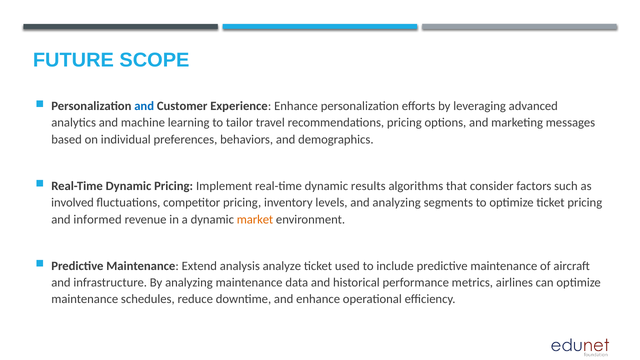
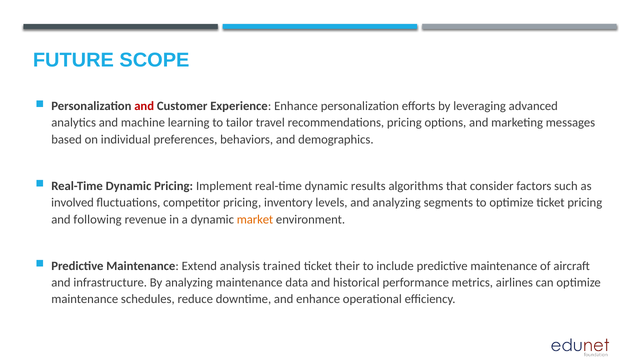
and colour: blue -> red (144, 106)
informed: informed -> following (98, 219)
analyze: analyze -> trained (282, 266)
used: used -> their (347, 266)
